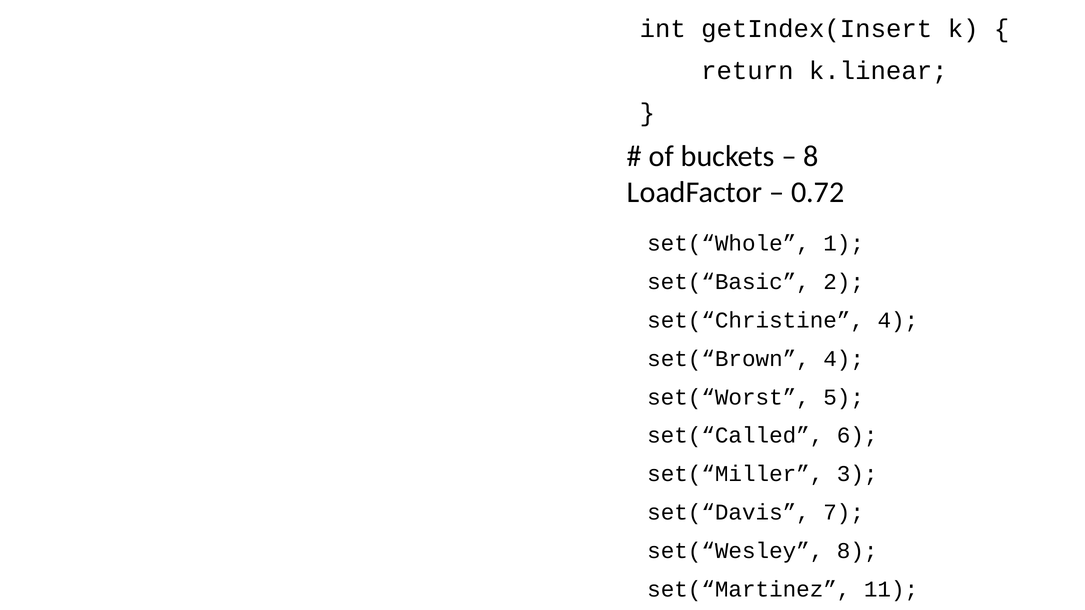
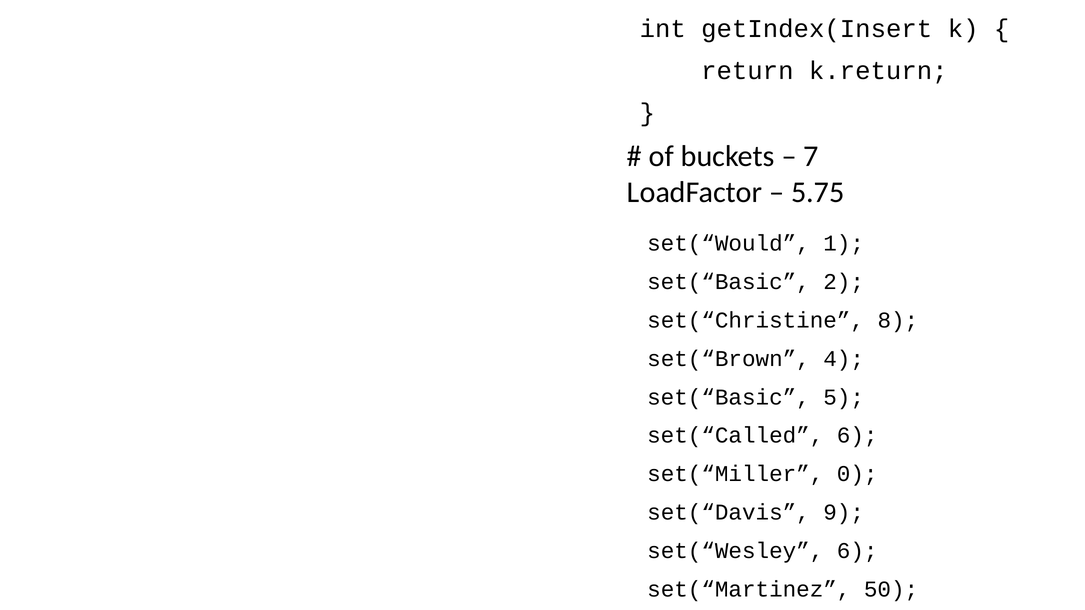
k.linear: k.linear -> k.return (878, 71)
8: 8 -> 7 (811, 156)
0.72: 0.72 -> 5.75 (818, 193)
set(“Whole: set(“Whole -> set(“Would (728, 244)
set(“Christine 4: 4 -> 8 (898, 320)
set(“Worst: set(“Worst -> set(“Basic (728, 397)
3: 3 -> 0 (857, 474)
7: 7 -> 9 (844, 513)
set(“Wesley 8: 8 -> 6 (857, 551)
11: 11 -> 50 (891, 590)
